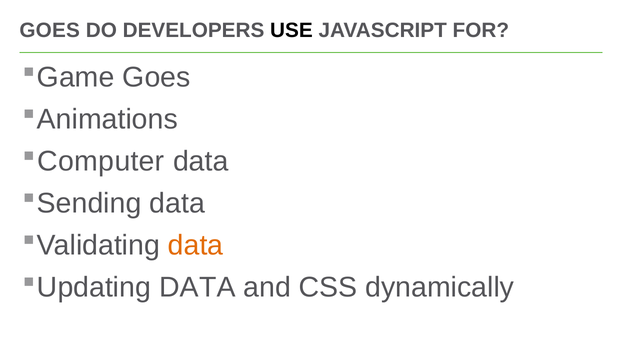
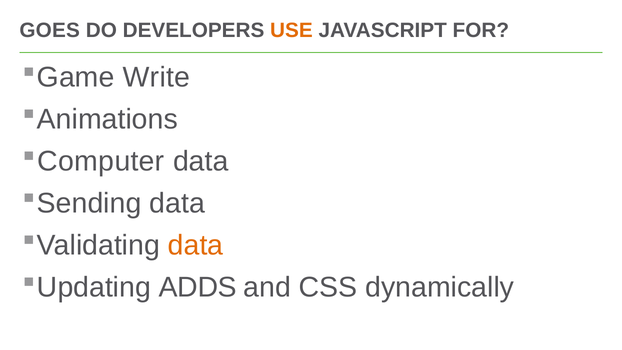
USE colour: black -> orange (291, 30)
Game Goes: Goes -> Write (156, 77)
Updating DATA: DATA -> ADDS (198, 287)
